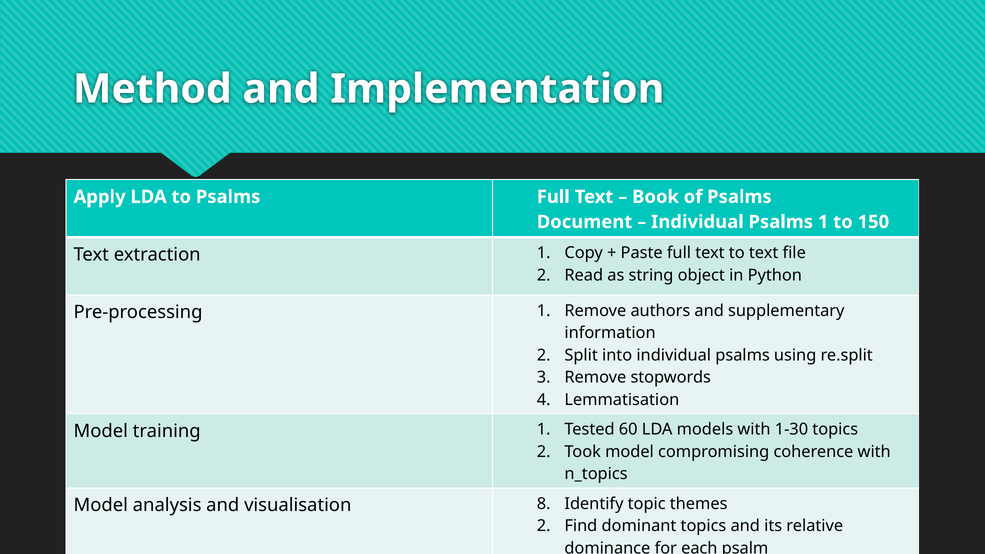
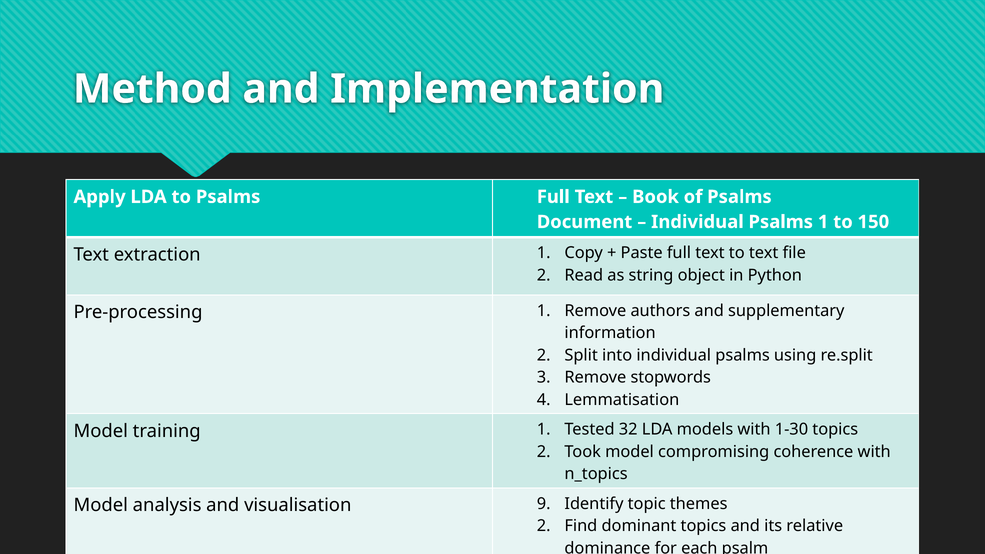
60: 60 -> 32 (628, 429)
8: 8 -> 9 (544, 504)
